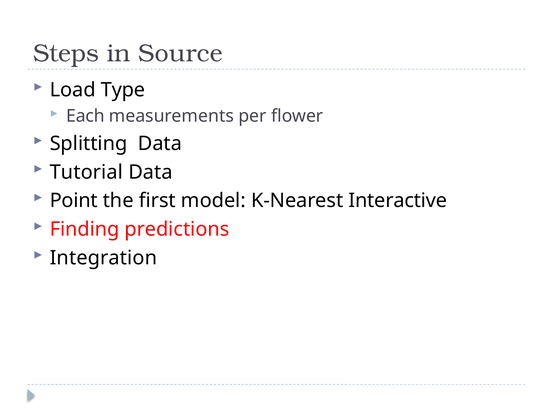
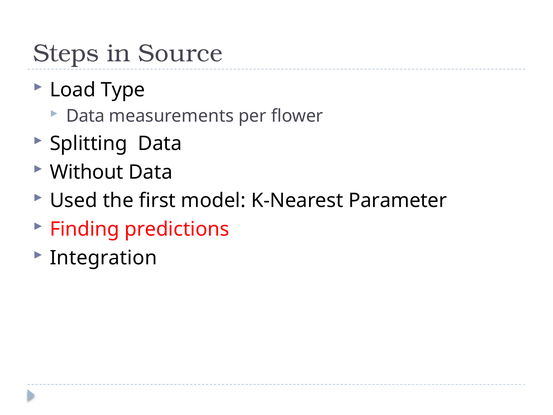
Each: Each -> Data (85, 116)
Tutorial: Tutorial -> Without (87, 172)
Point: Point -> Used (74, 201)
Interactive: Interactive -> Parameter (398, 201)
